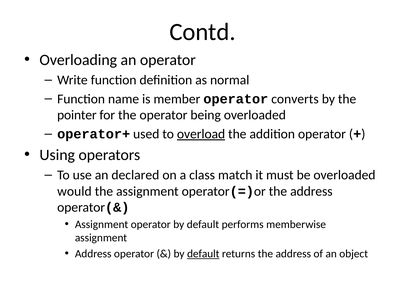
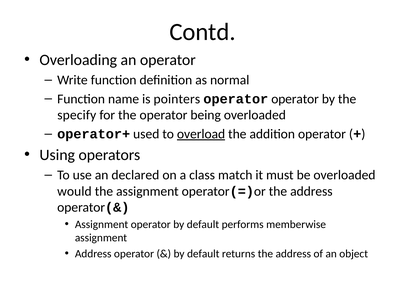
member: member -> pointers (177, 99)
operator converts: converts -> operator (295, 99)
pointer: pointer -> specify (77, 115)
default underline: present -> none (203, 253)
